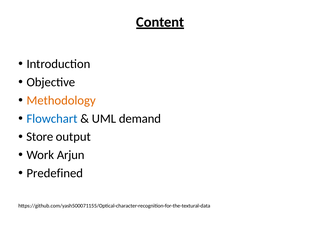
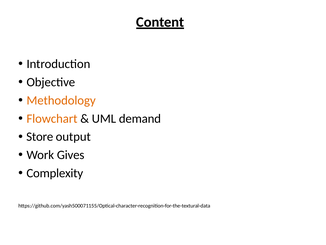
Flowchart colour: blue -> orange (52, 118)
Arjun: Arjun -> Gives (71, 155)
Predefined: Predefined -> Complexity (55, 173)
